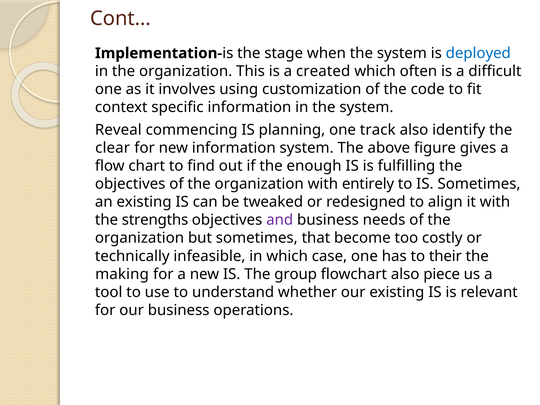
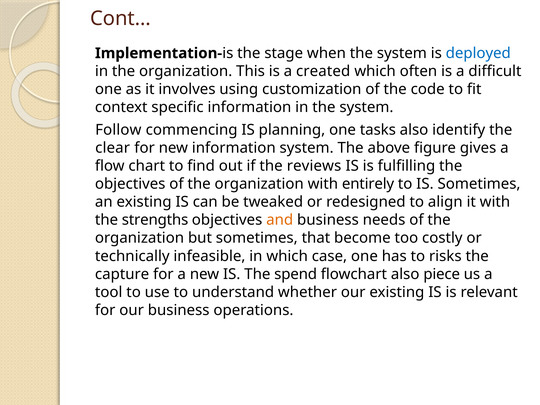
Reveal: Reveal -> Follow (118, 130)
track: track -> tasks (378, 130)
enough: enough -> reviews (314, 166)
and colour: purple -> orange (280, 220)
their: their -> risks (445, 256)
making: making -> capture (122, 274)
group: group -> spend (296, 274)
